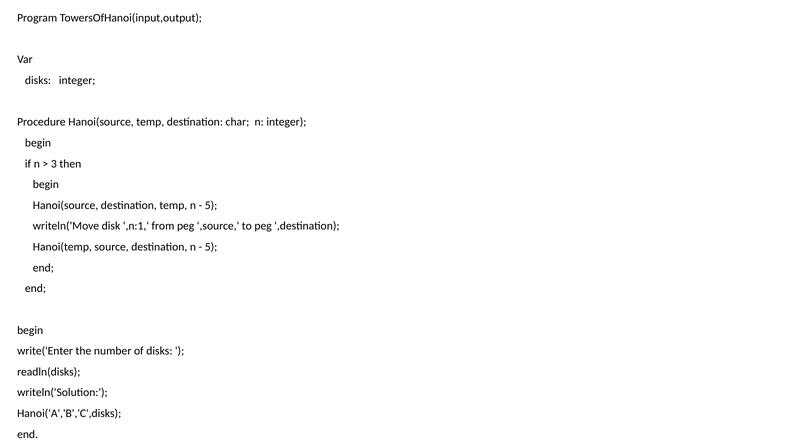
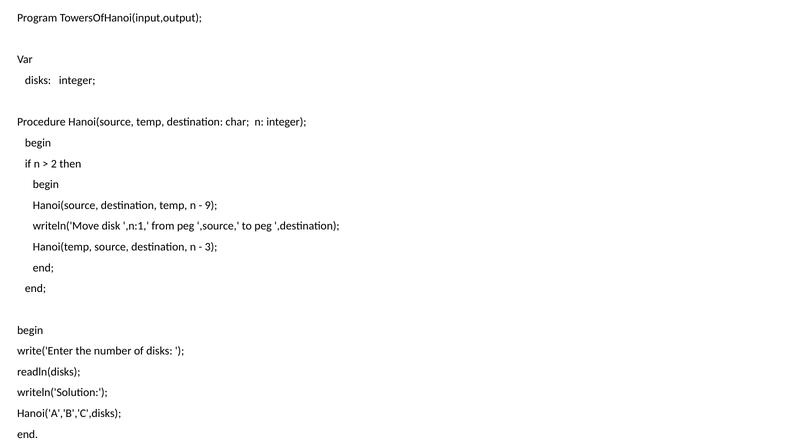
3: 3 -> 2 (54, 164)
5: 5 -> 9 (211, 205)
5: 5 -> 3 (211, 247)
